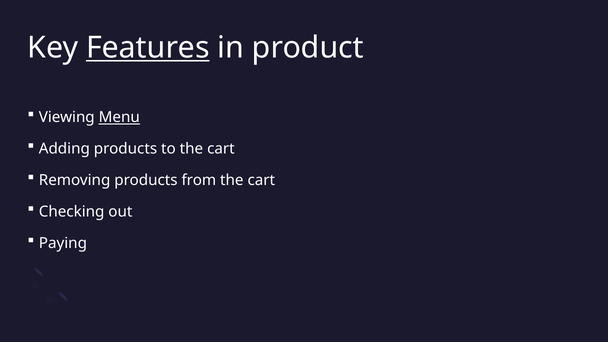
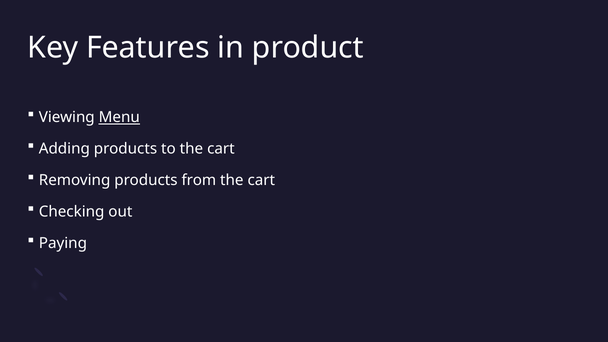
Features underline: present -> none (148, 48)
